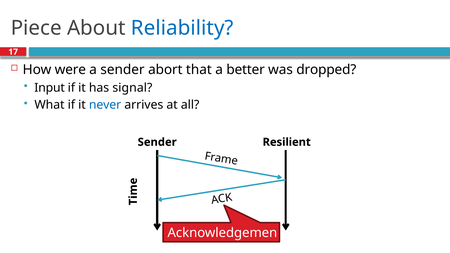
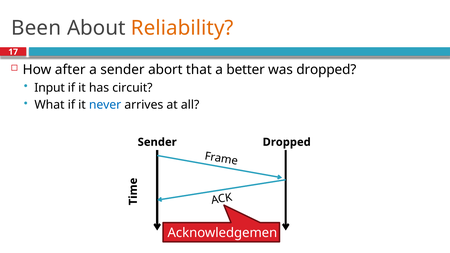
Piece: Piece -> Been (36, 28)
Reliability colour: blue -> orange (182, 28)
were: were -> after (70, 70)
signal: signal -> circuit (132, 88)
Sender Resilient: Resilient -> Dropped (287, 142)
